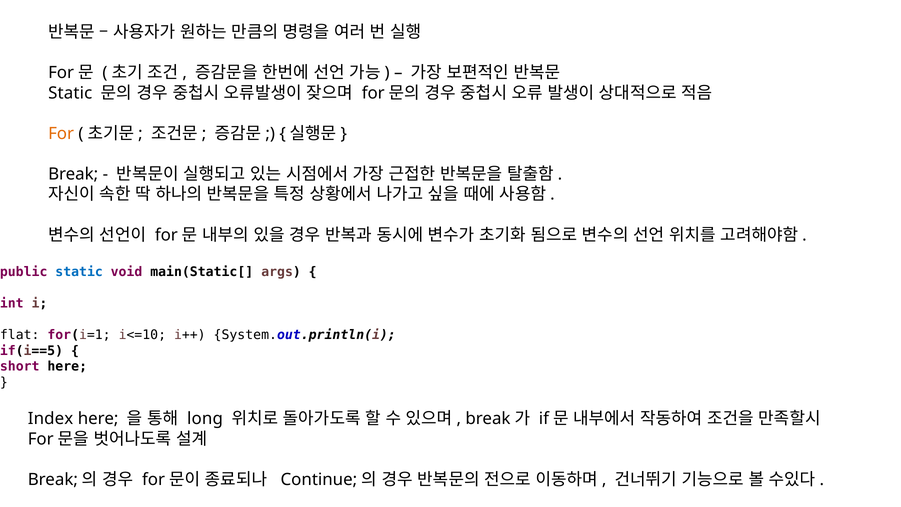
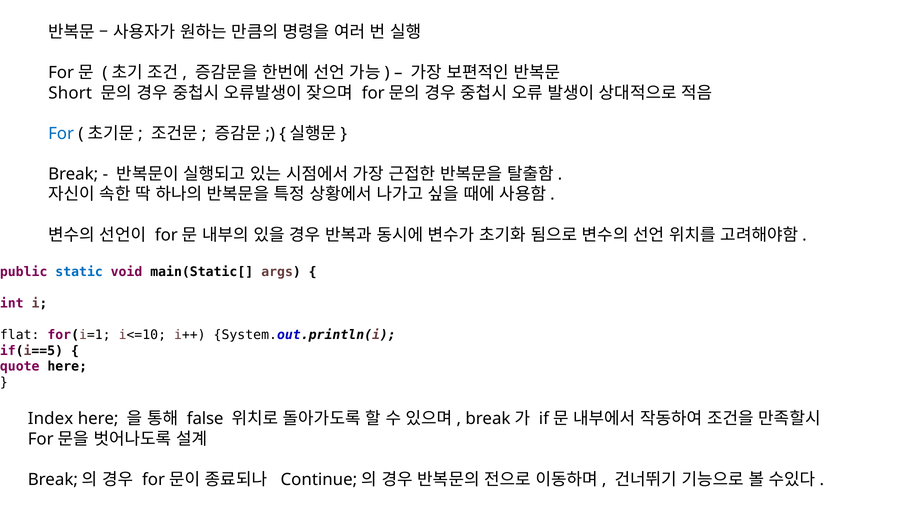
Static: Static -> Short (70, 93)
For colour: orange -> blue (61, 133)
short: short -> quote (20, 366)
long: long -> false (205, 418)
